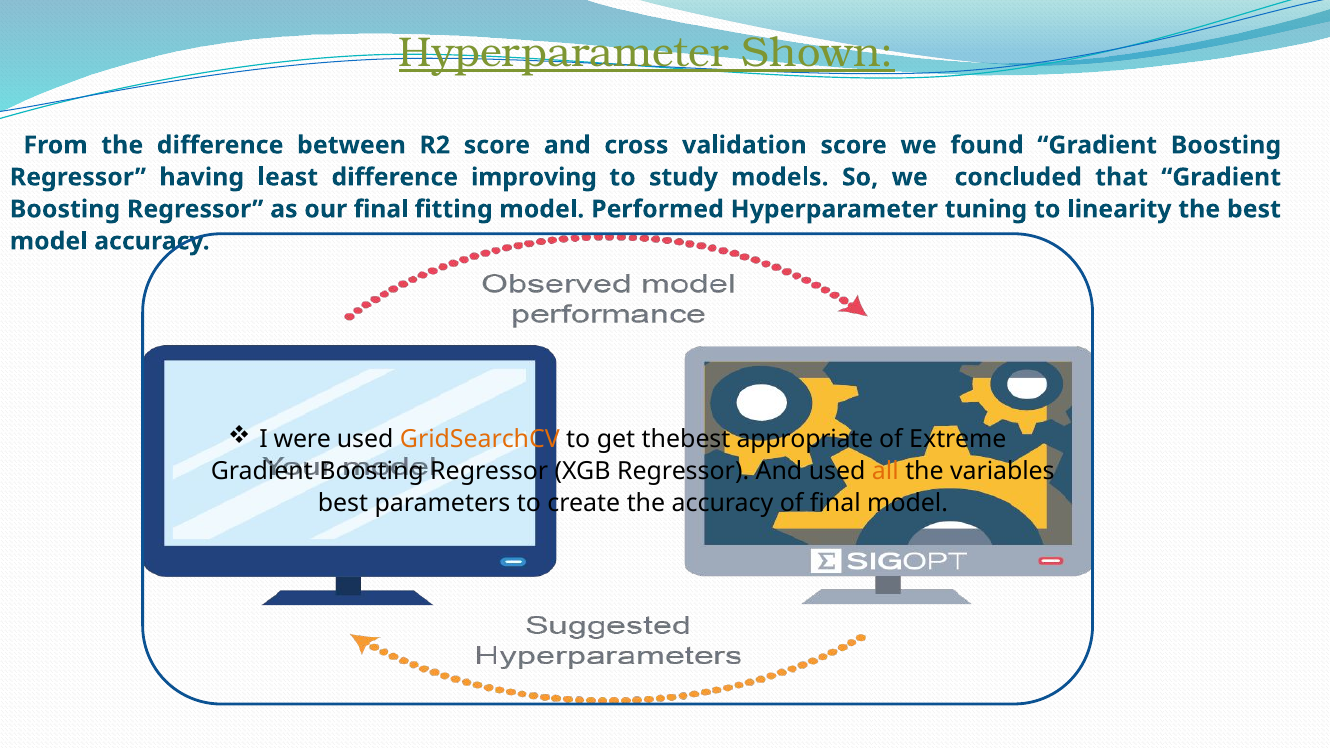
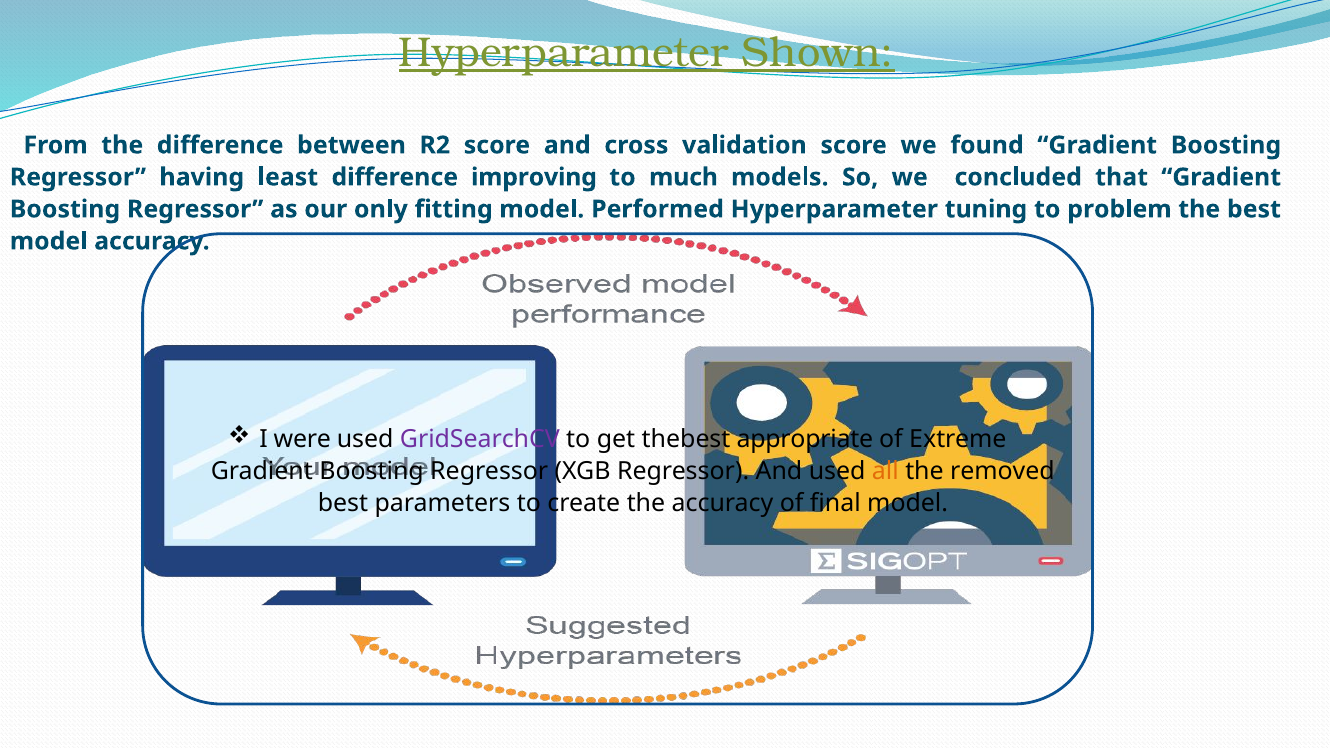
study: study -> much (684, 177)
our final: final -> only (381, 209)
linearity: linearity -> problem (1119, 209)
GridSearchCV colour: orange -> purple (480, 440)
variables: variables -> removed (1002, 472)
